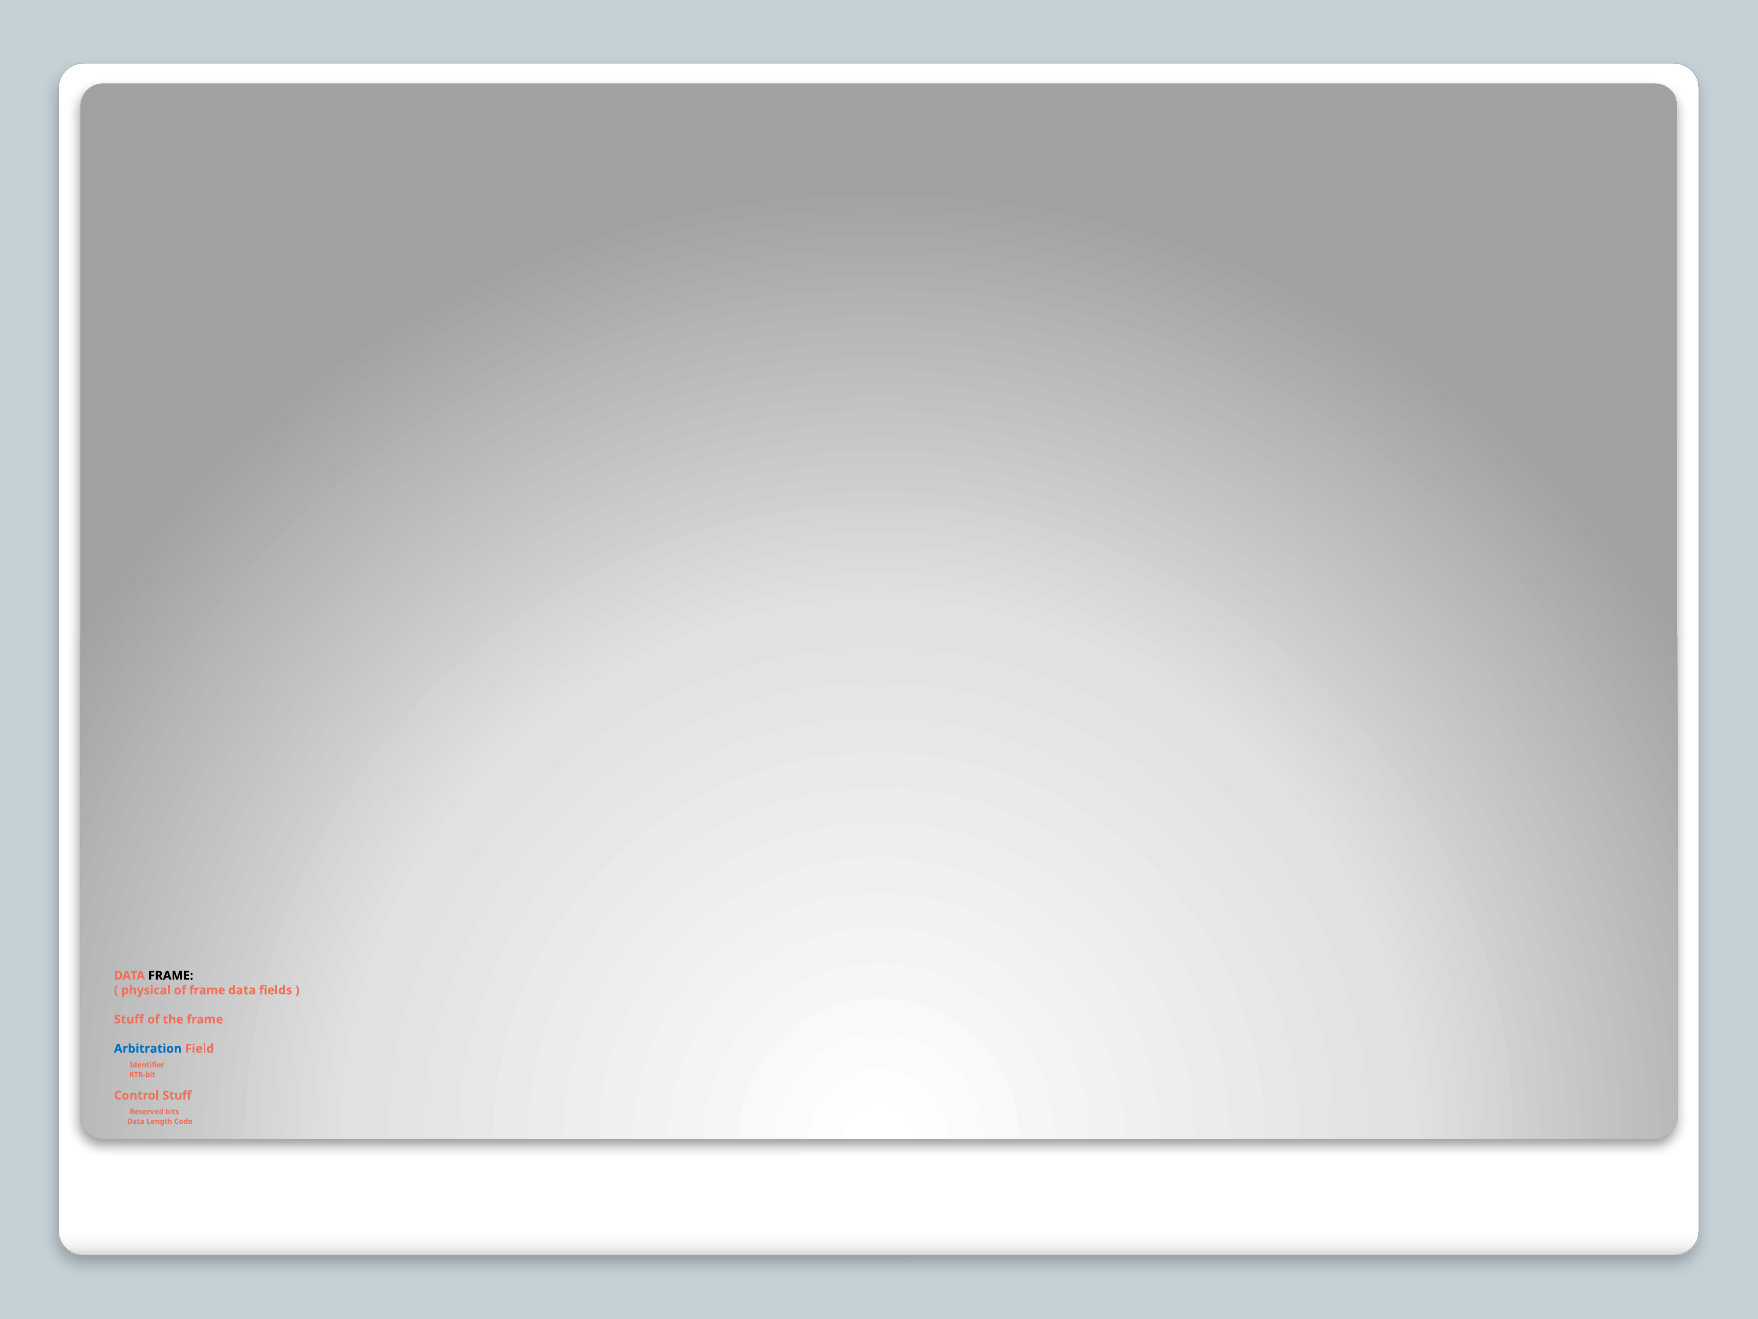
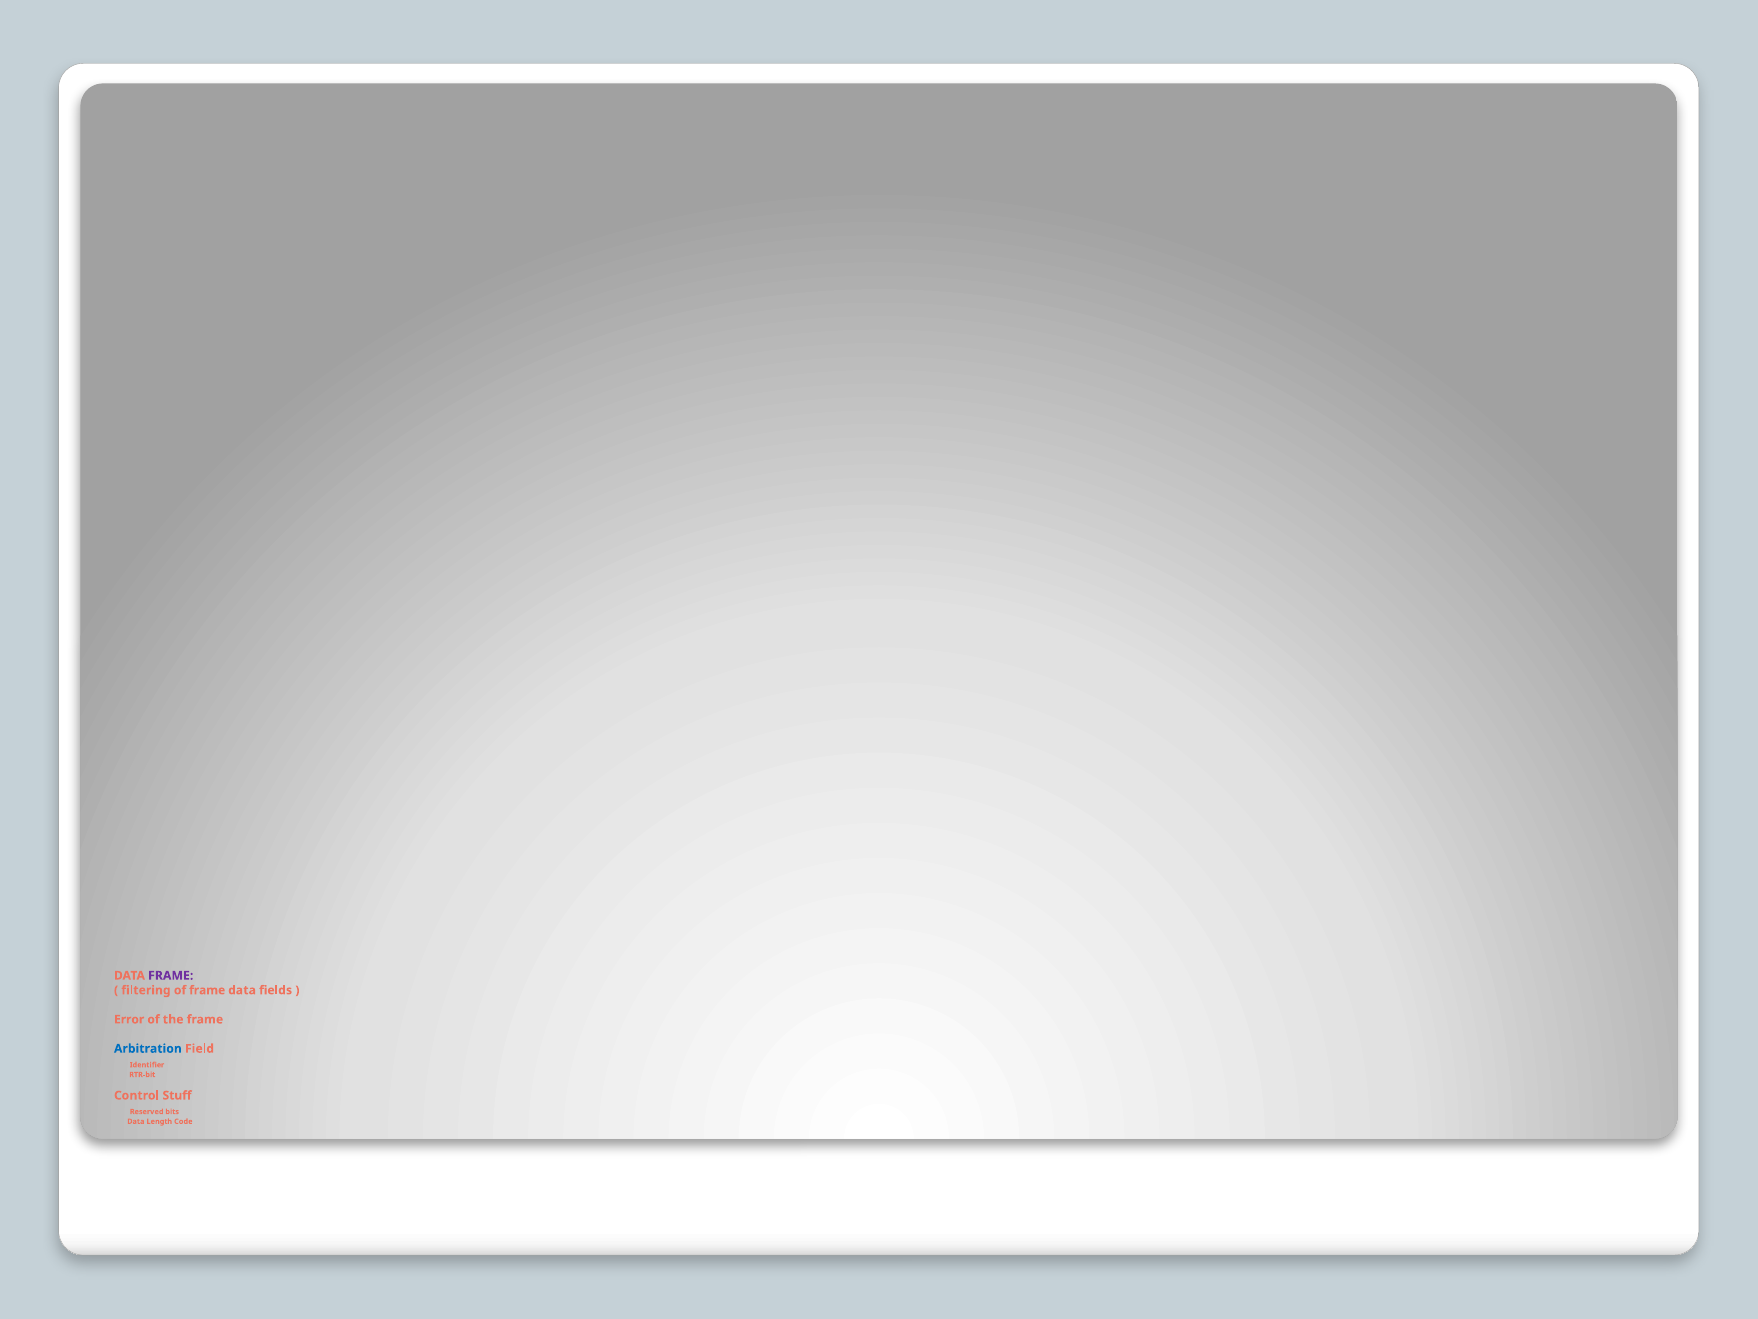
FRAME colour: black -> purple (171, 975)
physical: physical -> filtering (146, 990)
Stuff: Stuff -> Error (129, 1019)
